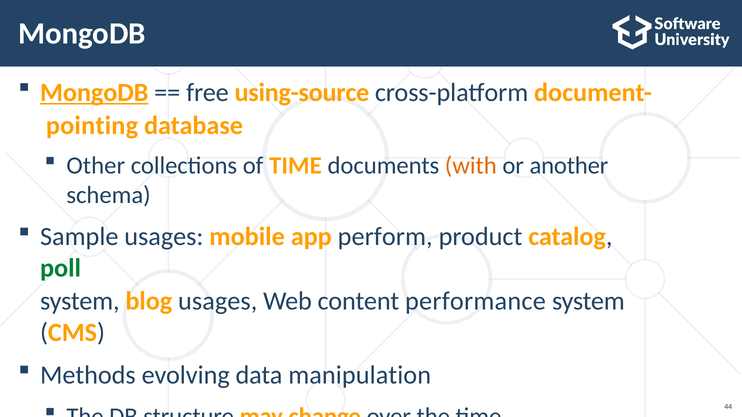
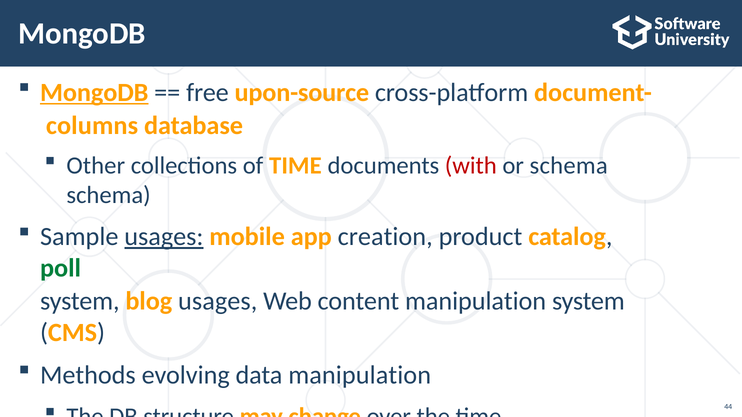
using-source: using-source -> upon-source (302, 93)
pointing: pointing -> columns (92, 126)
with colour: orange -> red (471, 166)
or another: another -> schema (569, 166)
usages underline: none -> present (164, 237)
perform: perform -> creation (385, 237)
content performance: performance -> manipulation (476, 301)
